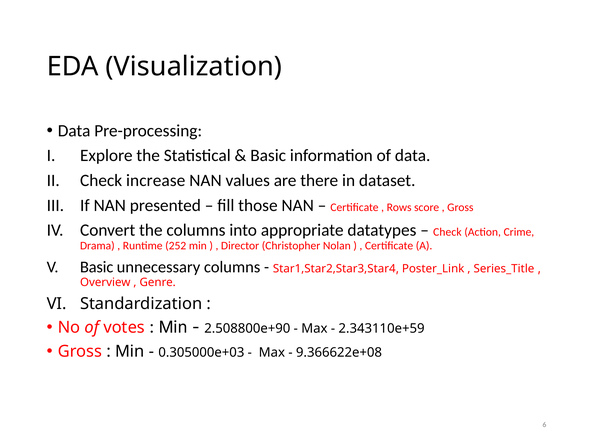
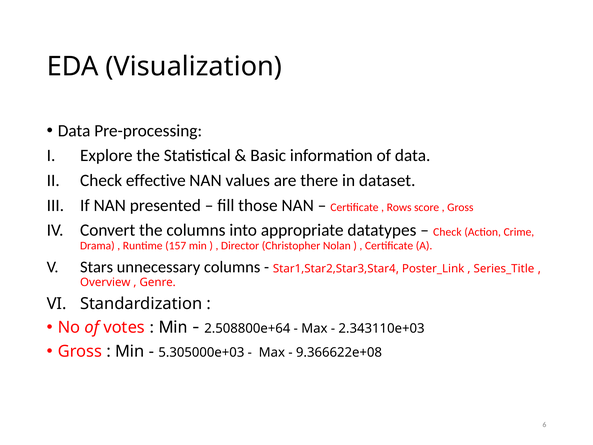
increase: increase -> effective (156, 180)
252: 252 -> 157 (176, 246)
Basic: Basic -> Stars (97, 267)
2.508800e+90: 2.508800e+90 -> 2.508800e+64 (247, 328)
2.343110e+59: 2.343110e+59 -> 2.343110e+03 (382, 328)
0.305000e+03: 0.305000e+03 -> 5.305000e+03 (201, 352)
